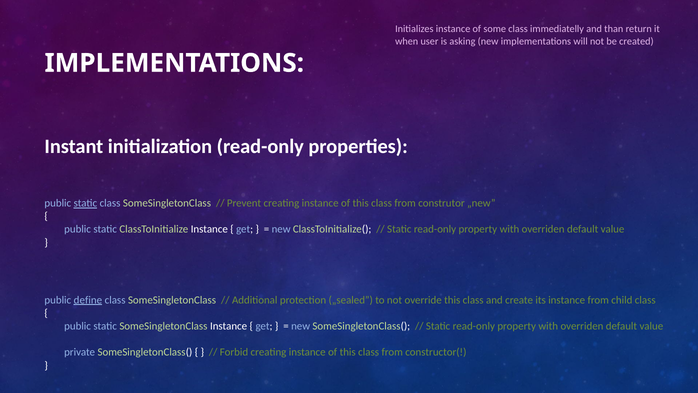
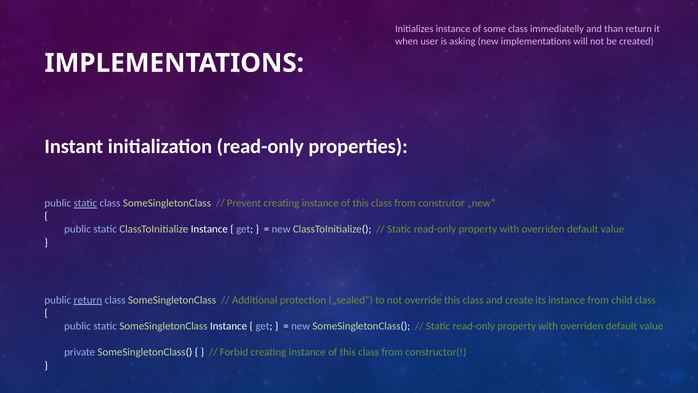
public define: define -> return (88, 300)
